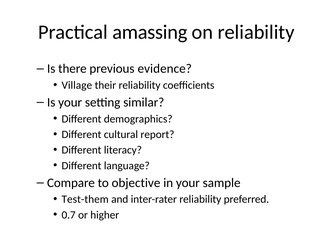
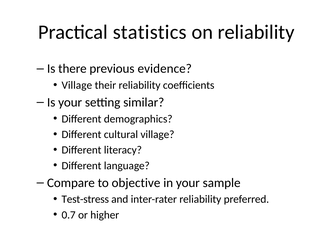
amassing: amassing -> statistics (150, 32)
cultural report: report -> village (157, 134)
Test-them: Test-them -> Test-stress (85, 199)
